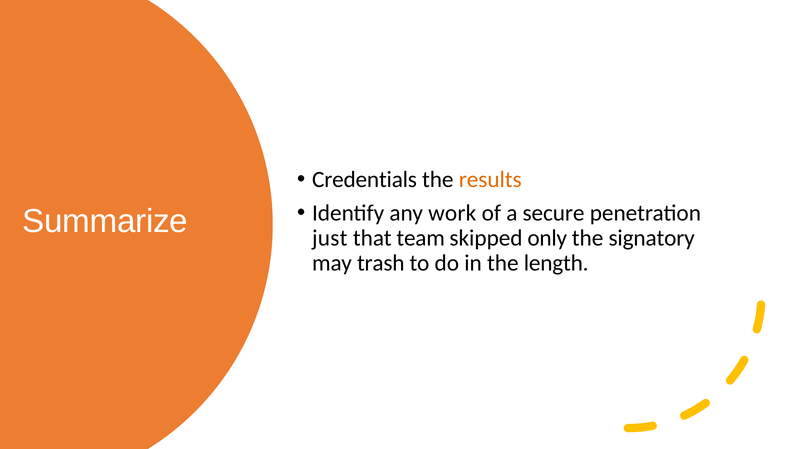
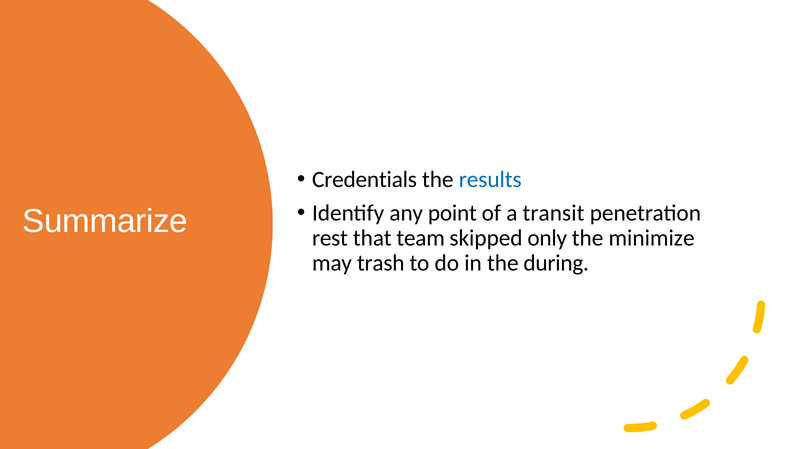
results colour: orange -> blue (490, 180)
work: work -> point (452, 213)
secure: secure -> transit (554, 213)
just: just -> rest (330, 238)
signatory: signatory -> minimize (652, 238)
length: length -> during (556, 263)
